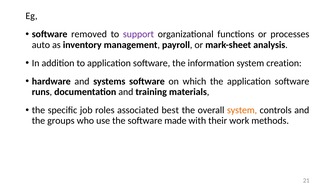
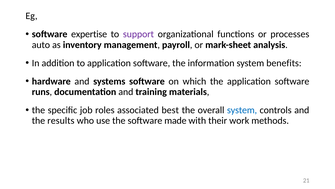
removed: removed -> expertise (89, 34)
creation: creation -> benefits (284, 63)
system colour: orange -> blue (242, 110)
groups: groups -> results (61, 120)
